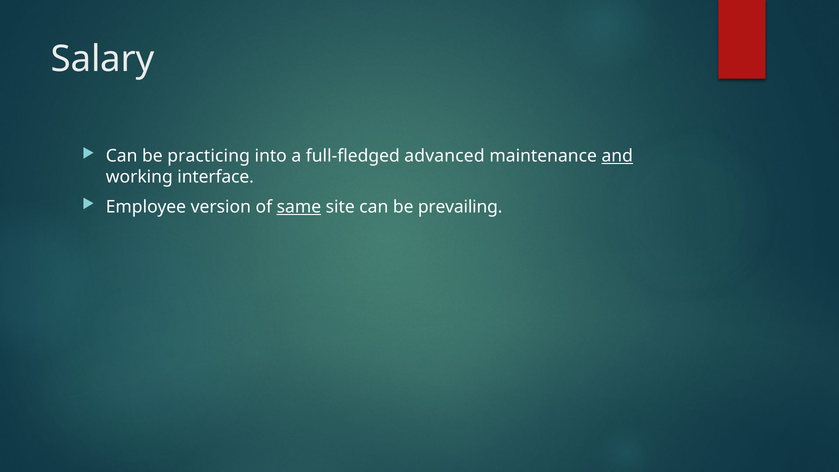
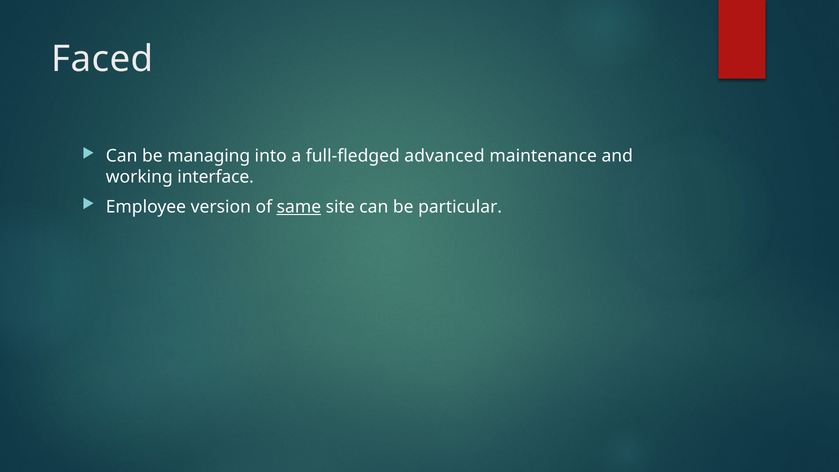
Salary: Salary -> Faced (102, 59)
practicing: practicing -> managing (209, 156)
and underline: present -> none (617, 156)
prevailing: prevailing -> particular (460, 207)
